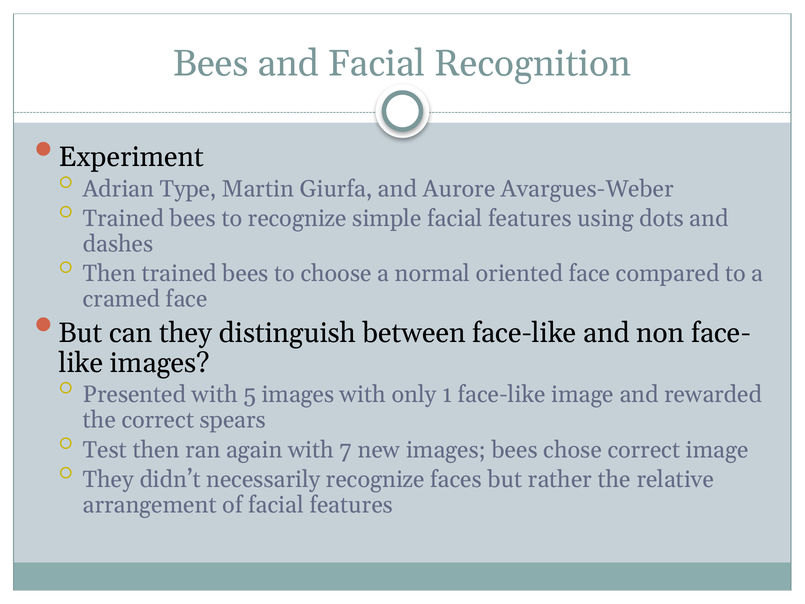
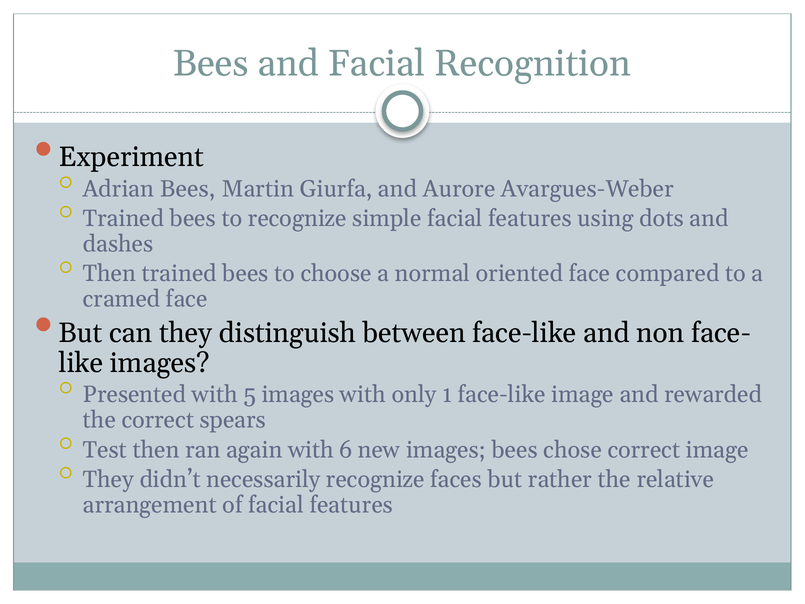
Adrian Type: Type -> Bees (188, 189)
7: 7 -> 6 (346, 450)
